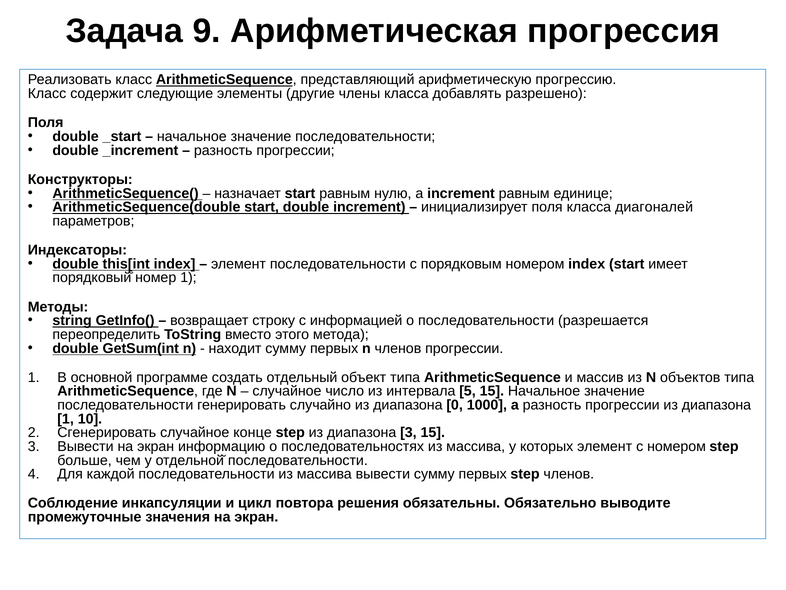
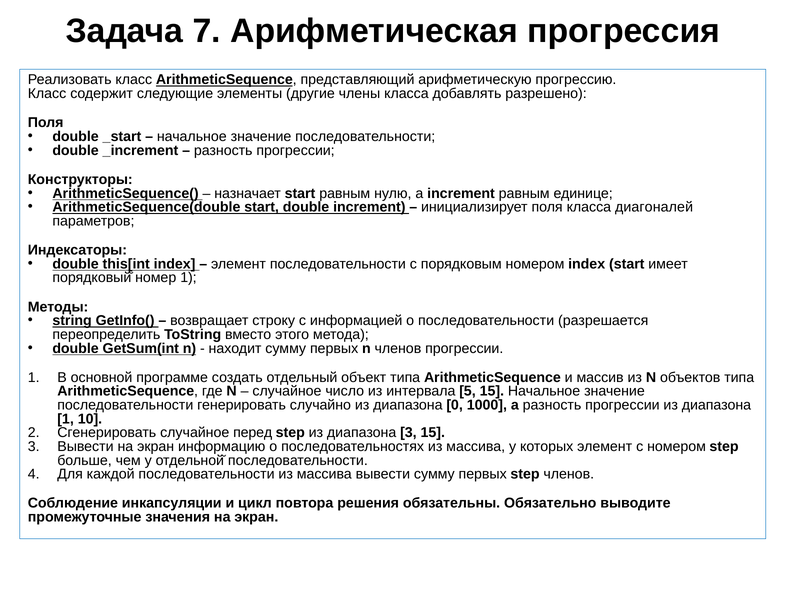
9: 9 -> 7 (207, 31)
конце: конце -> перед (253, 432)
